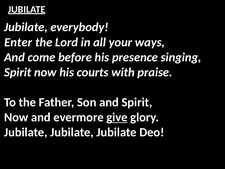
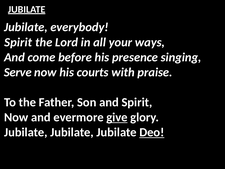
Enter: Enter -> Spirit (18, 42)
Spirit: Spirit -> Serve (18, 72)
Deo underline: none -> present (152, 132)
